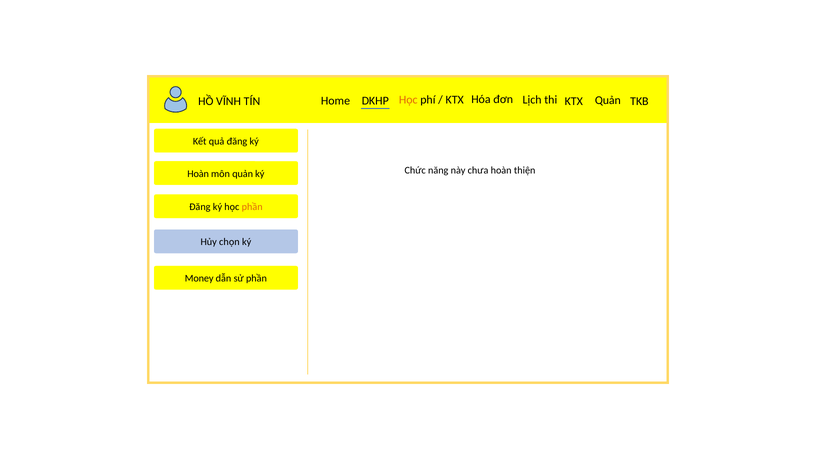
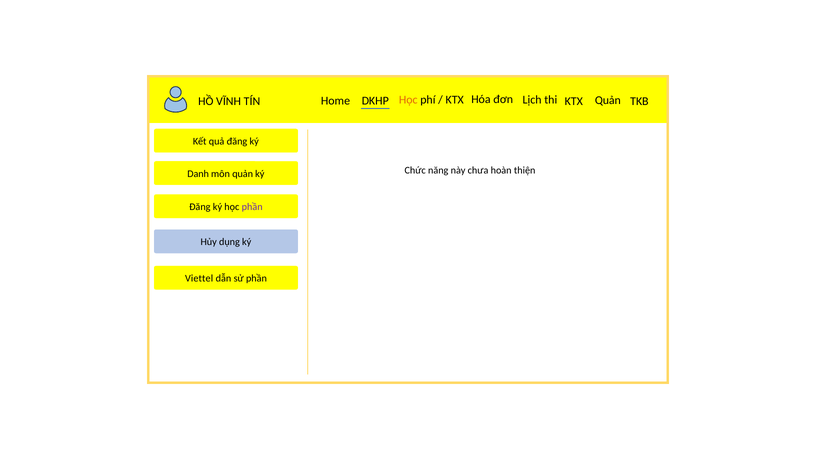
Hoàn: Hoàn -> Danh (198, 174)
phần colour: orange -> purple (252, 207)
chọn: chọn -> dụng (229, 242)
Money: Money -> Viettel (199, 278)
